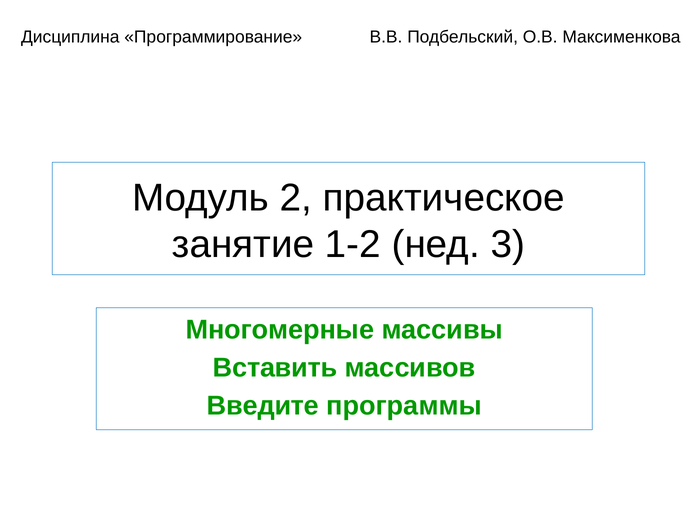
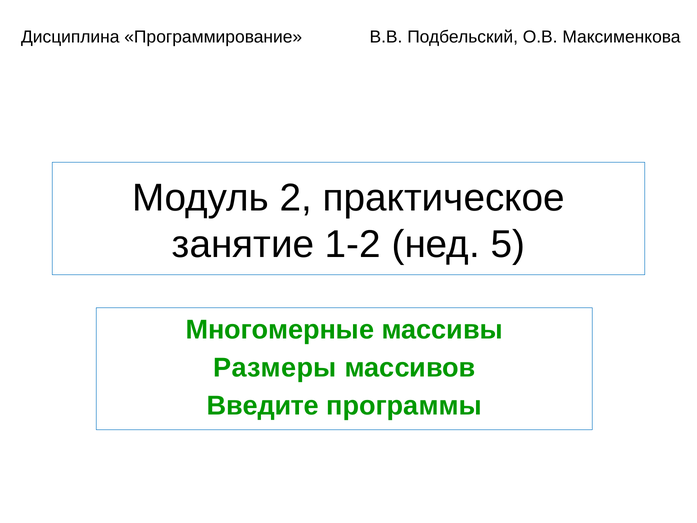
3: 3 -> 5 (508, 244)
Вставить: Вставить -> Размеры (275, 367)
